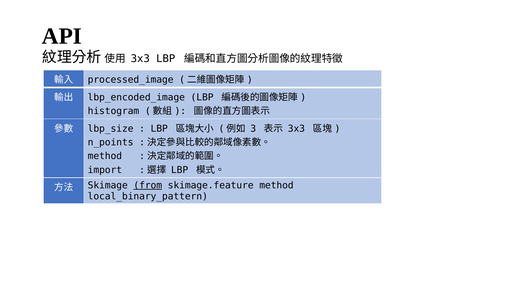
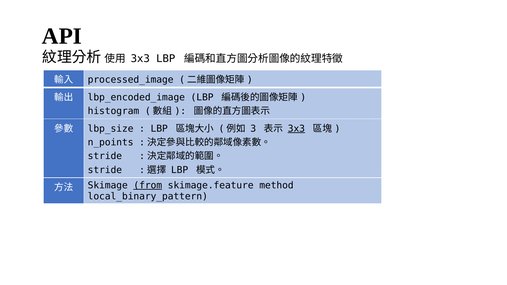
3x3 underline: none -> present (296, 129)
method: method -> stride (105, 156)
import: import -> stride (105, 170)
